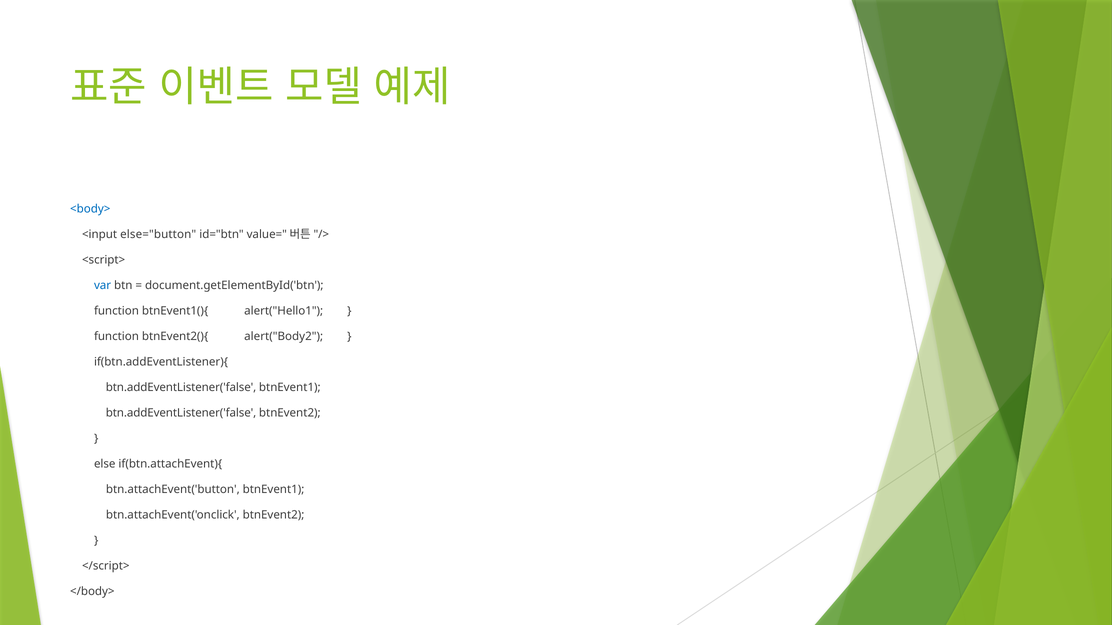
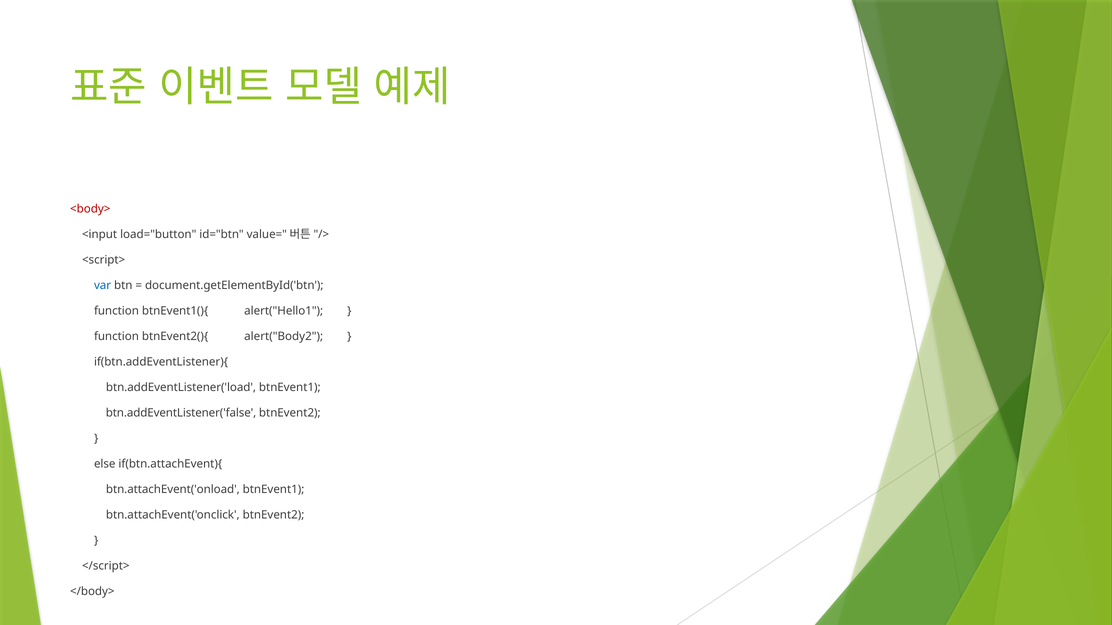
<body> colour: blue -> red (90, 209)
else="button: else="button -> load="button (158, 235)
btn.addEventListener('false: btn.addEventListener('false -> btn.addEventListener('load (181, 388)
btn.attachEvent('button: btn.attachEvent('button -> btn.attachEvent('onload (173, 490)
